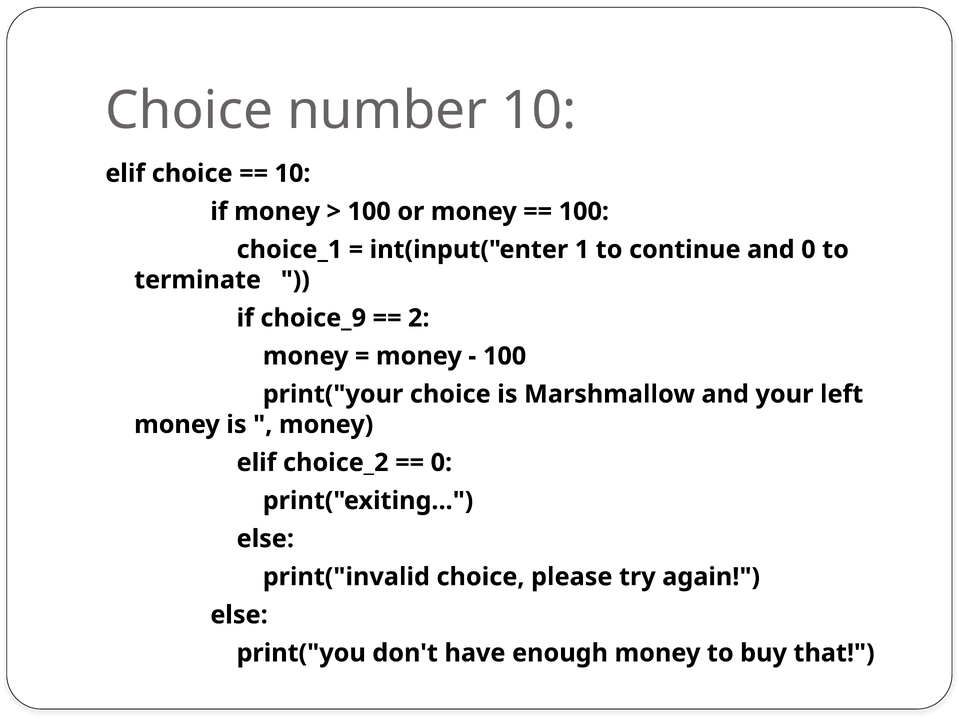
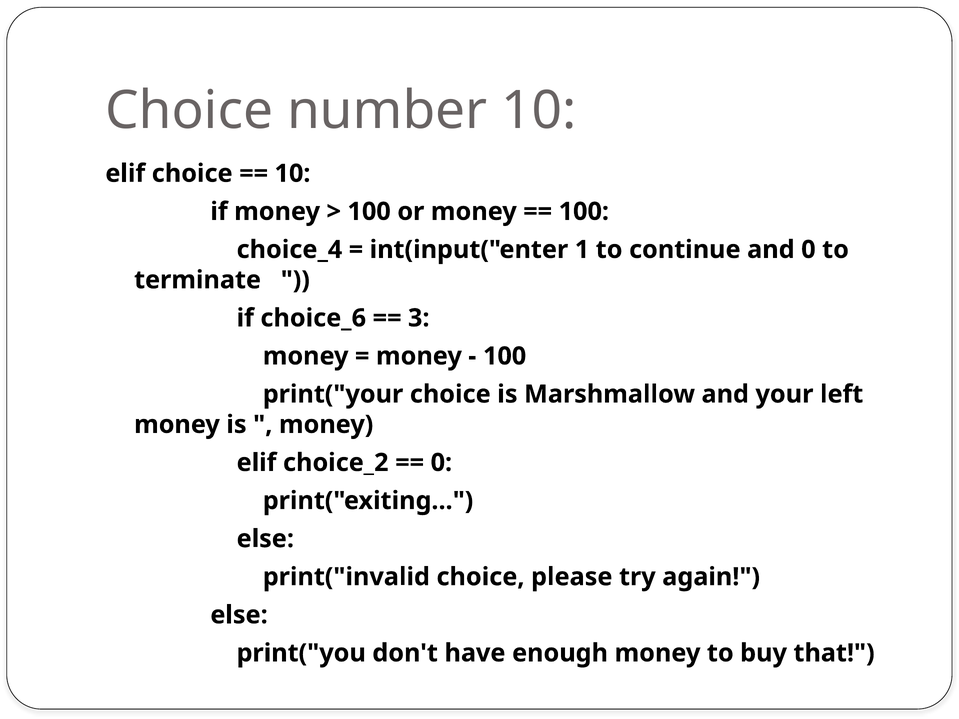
choice_1: choice_1 -> choice_4 (289, 250)
choice_9: choice_9 -> choice_6 (313, 318)
2: 2 -> 3 (419, 318)
